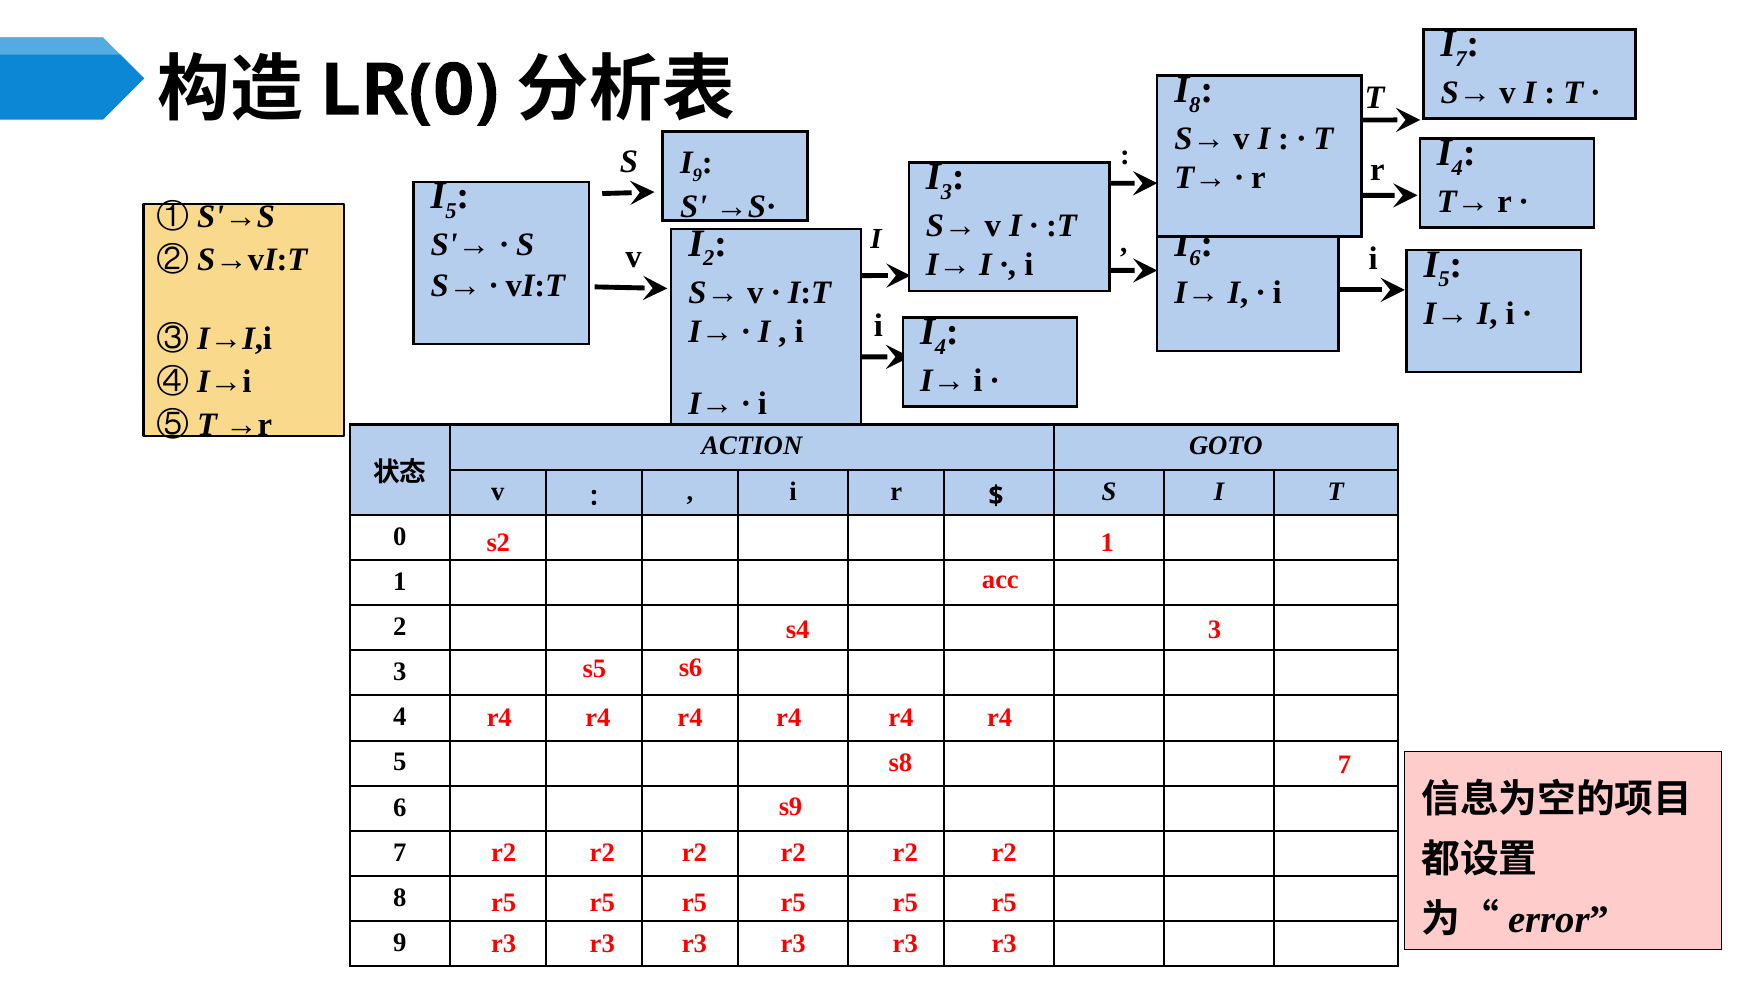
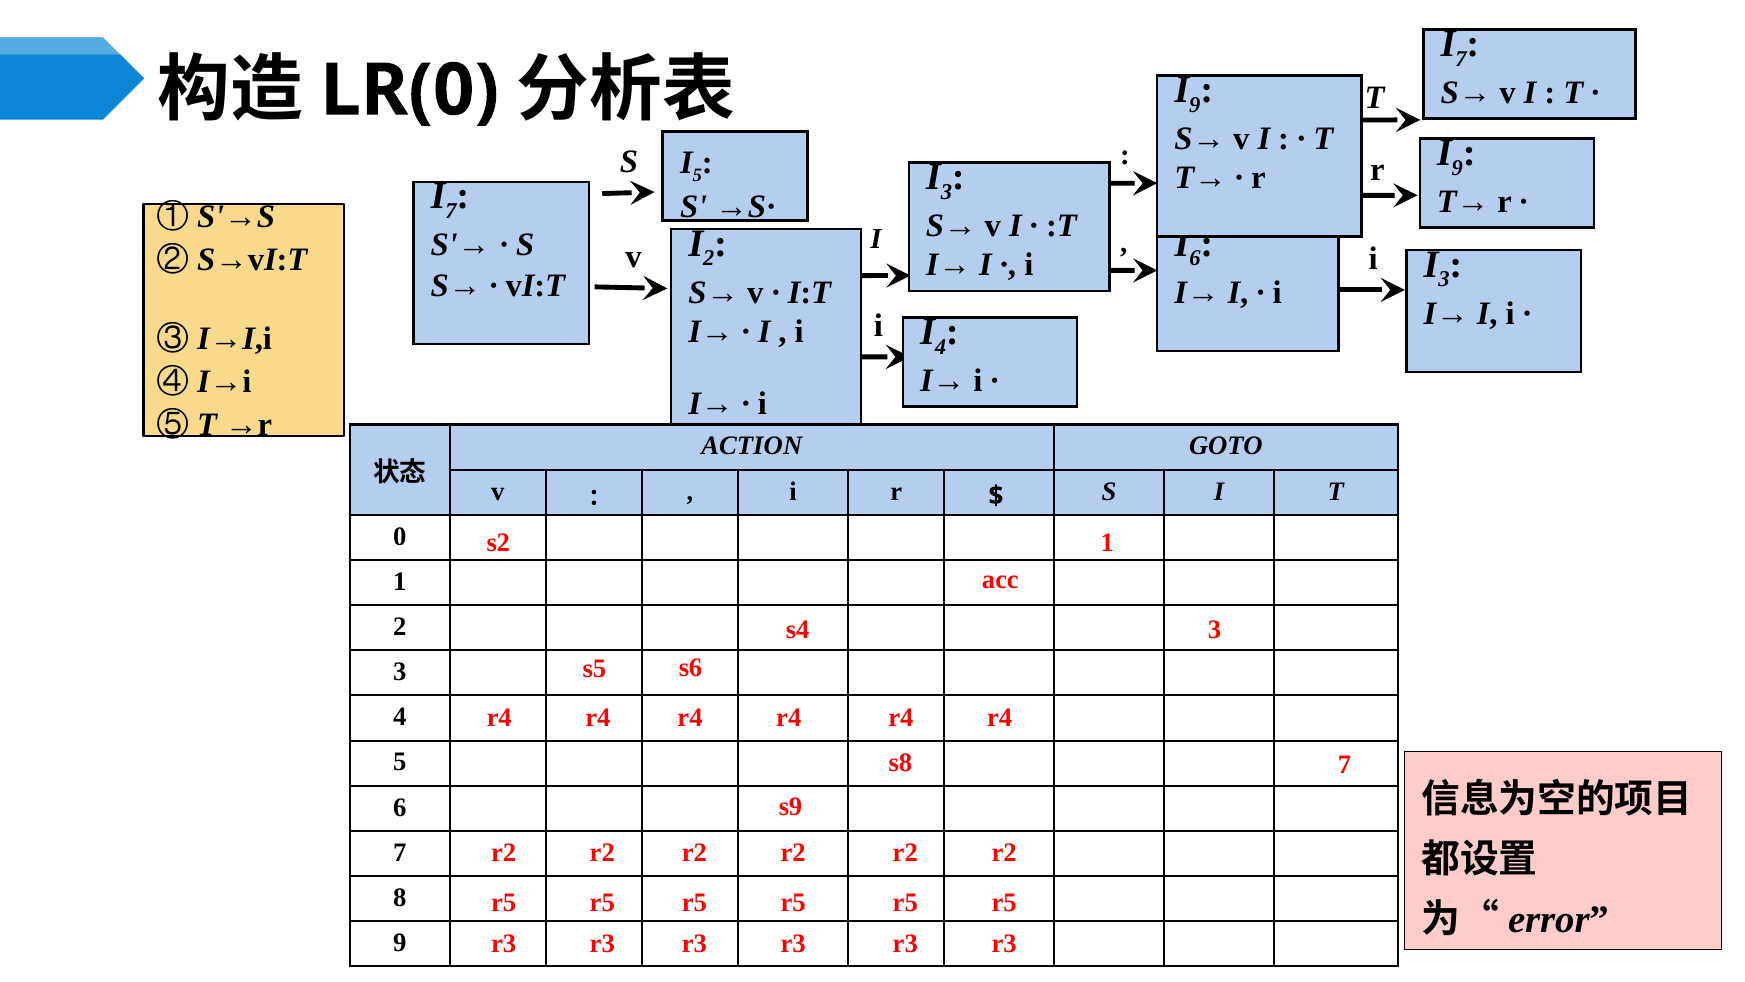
8: 8 -> 9 (1195, 105)
I 9: 9 -> 5 (697, 175)
r I 4: 4 -> 9 (1457, 168)
5: 5 -> 7 (451, 211)
i I 5: 5 -> 3 (1444, 279)
